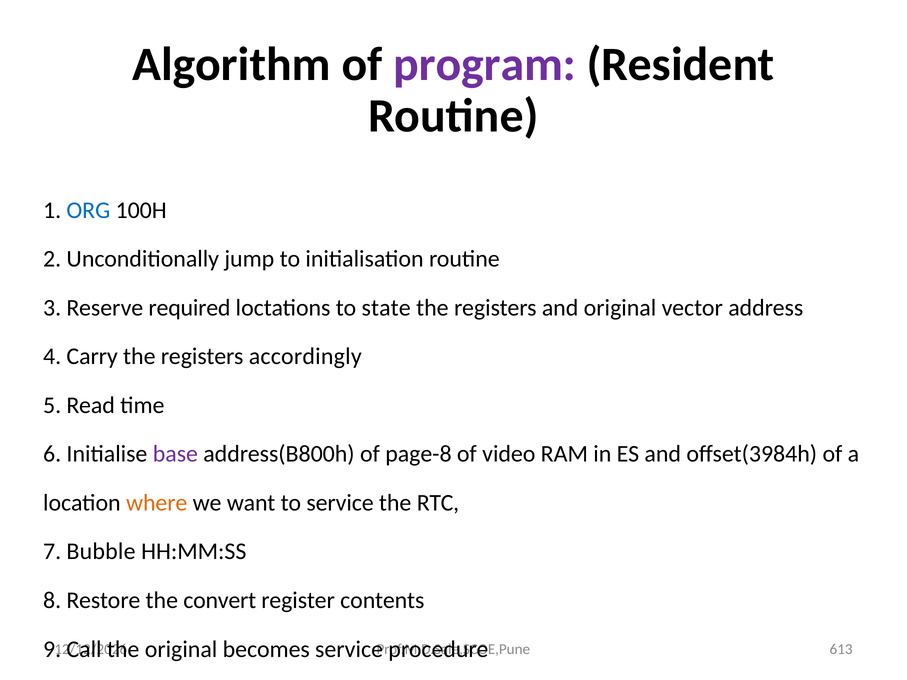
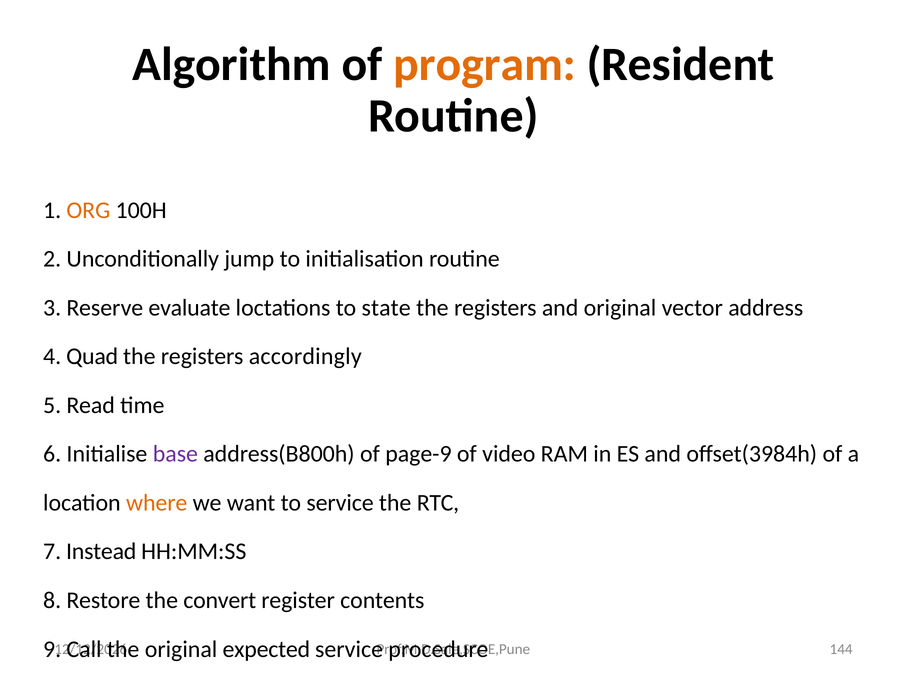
program colour: purple -> orange (485, 64)
ORG colour: blue -> orange (88, 210)
required: required -> evaluate (189, 308)
Carry: Carry -> Quad (92, 357)
page-8: page-8 -> page-9 (418, 454)
Bubble: Bubble -> Instead (101, 552)
becomes: becomes -> expected (266, 649)
613: 613 -> 144 (841, 649)
